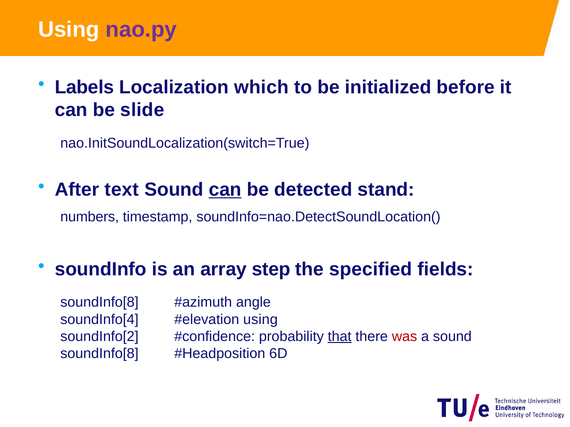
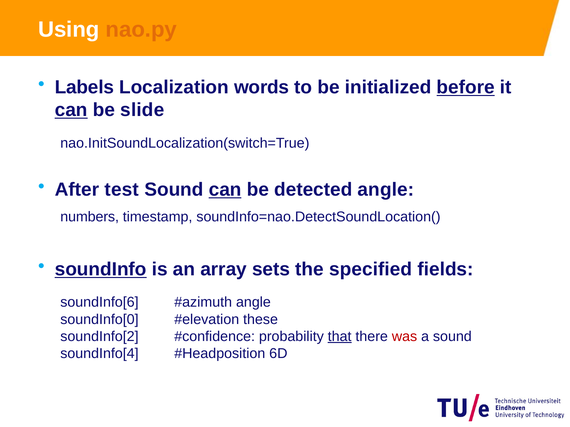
nao.py colour: purple -> orange (141, 29)
which: which -> words (262, 87)
before underline: none -> present (466, 87)
can underline: none -> present (71, 110)
text: text -> test (122, 190)
detected stand: stand -> angle (386, 190)
soundInfo underline: none -> present (101, 270)
step: step -> sets (271, 270)
soundInfo[8: soundInfo[8 -> soundInfo[6 (99, 303)
soundInfo[4: soundInfo[4 -> soundInfo[0 (99, 320)
using: using -> these (261, 320)
soundInfo[8: soundInfo[8 -> soundInfo[4 (99, 354)
